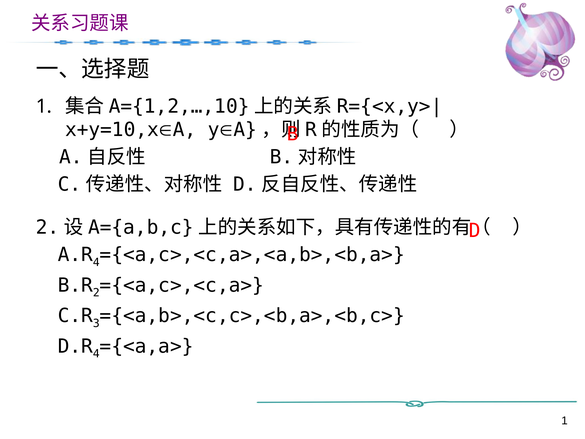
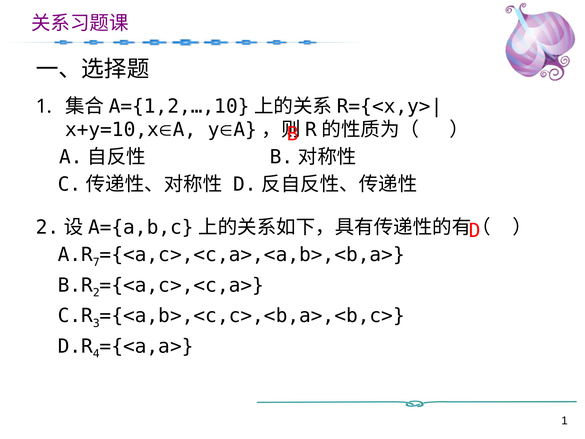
4: 4 -> 7 (96, 262)
